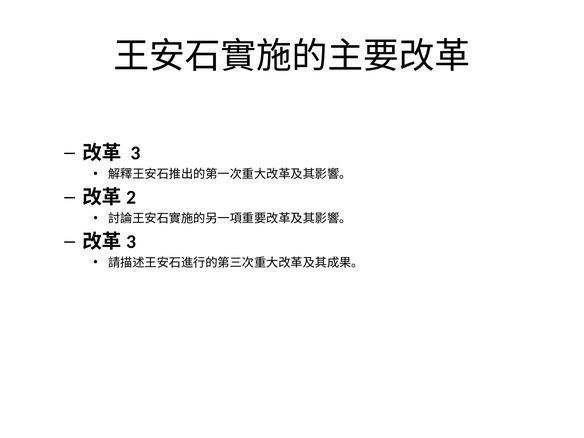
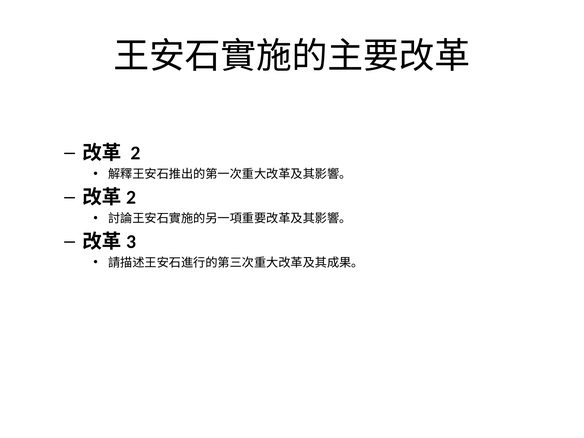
3: 3 -> 2 (135, 153)
